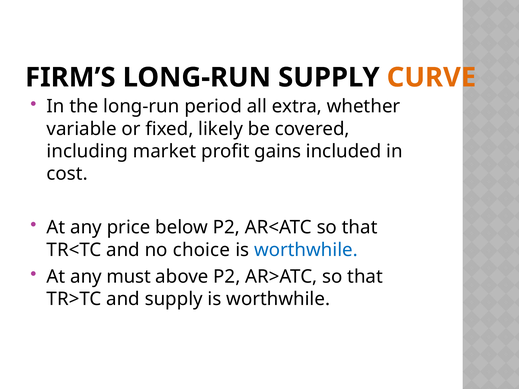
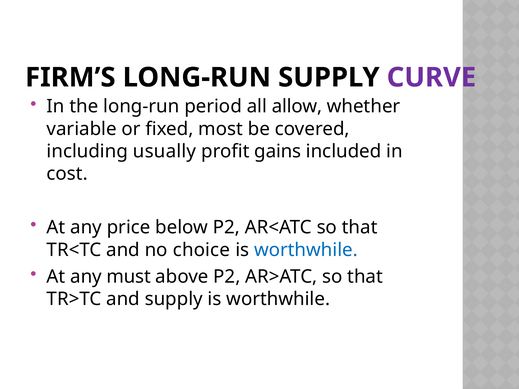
CURVE colour: orange -> purple (431, 78)
extra: extra -> allow (297, 106)
likely: likely -> most (221, 129)
market: market -> usually (164, 151)
